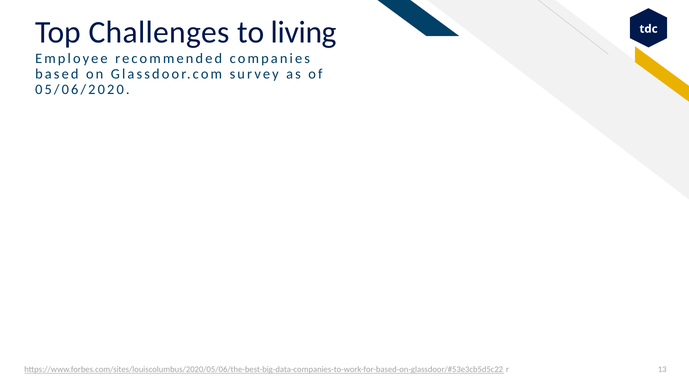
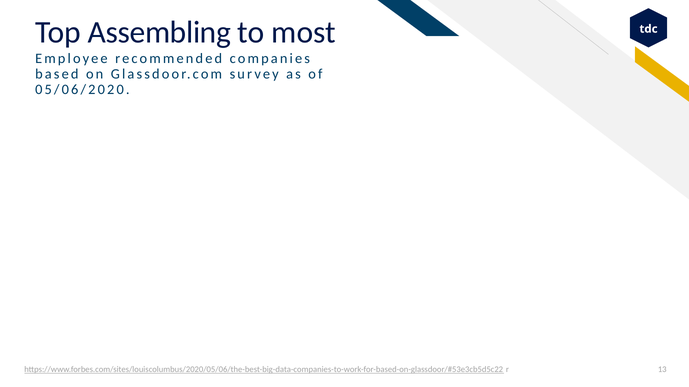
Challenges: Challenges -> Assembling (159, 32)
living: living -> most (304, 32)
